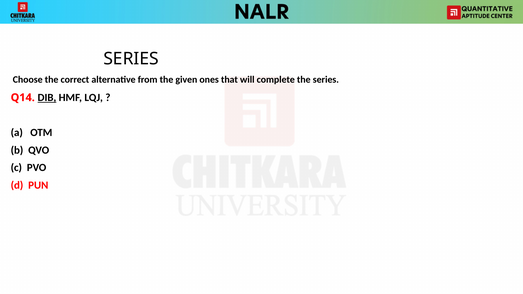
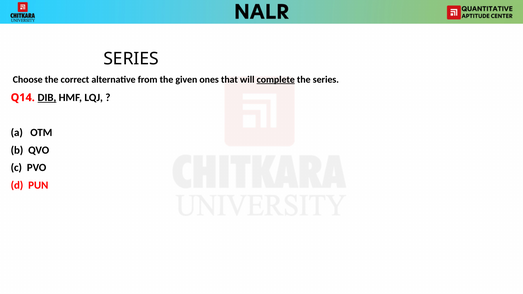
complete underline: none -> present (276, 80)
